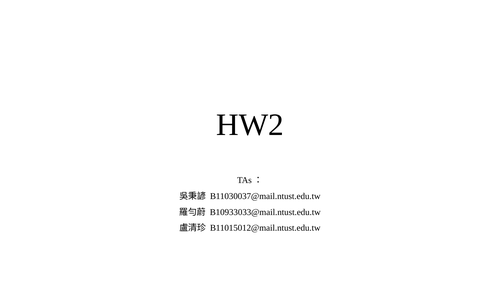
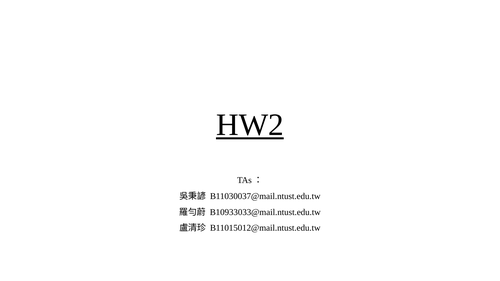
HW2 underline: none -> present (250, 125)
